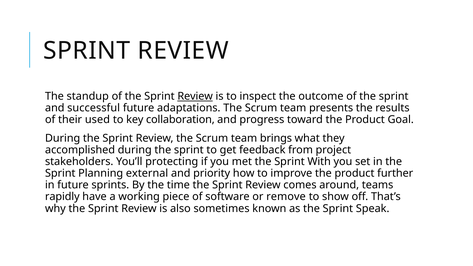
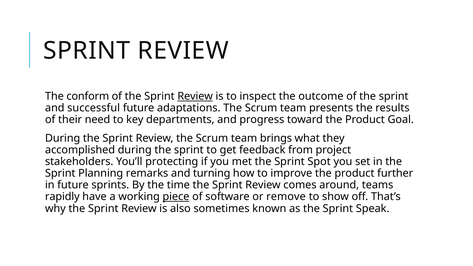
standup: standup -> conform (88, 96)
used: used -> need (98, 120)
collaboration: collaboration -> departments (180, 120)
With: With -> Spot (319, 162)
external: external -> remarks (147, 173)
priority: priority -> turning (212, 173)
piece underline: none -> present (176, 197)
